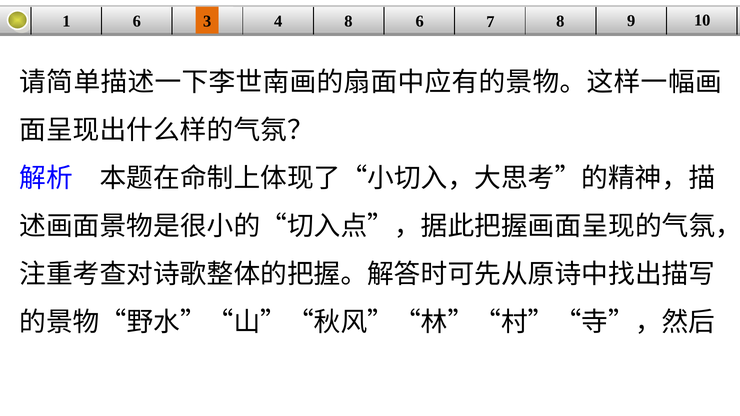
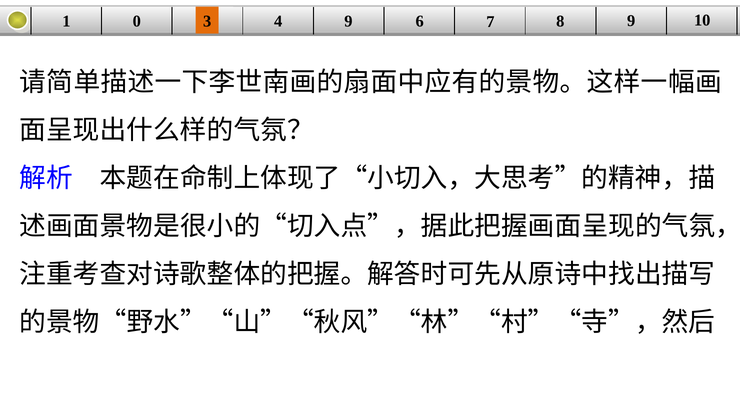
1 6: 6 -> 0 (137, 21)
4 8: 8 -> 9 (348, 21)
